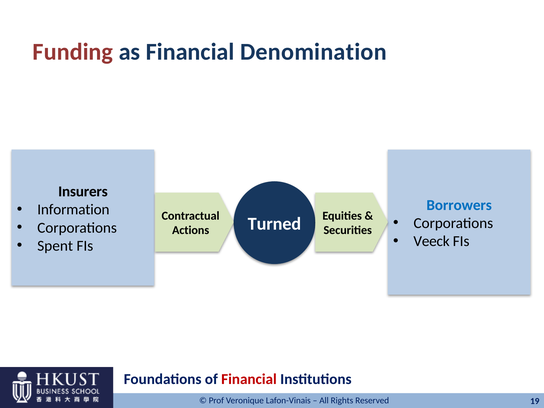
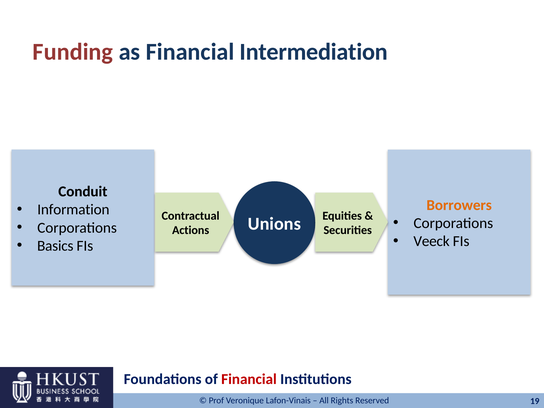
Denomination: Denomination -> Intermediation (314, 52)
Insurers: Insurers -> Conduit (83, 191)
Borrowers colour: blue -> orange (459, 205)
Turned: Turned -> Unions (274, 224)
Spent: Spent -> Basics (55, 246)
